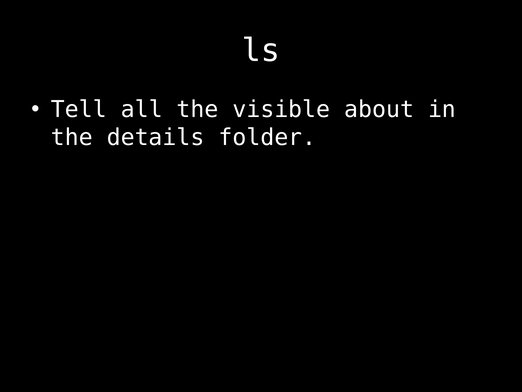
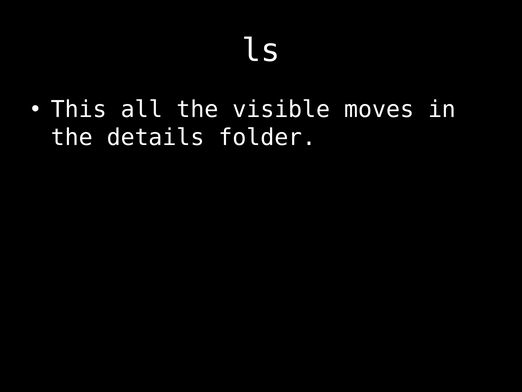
Tell: Tell -> This (79, 110)
about: about -> moves (379, 110)
